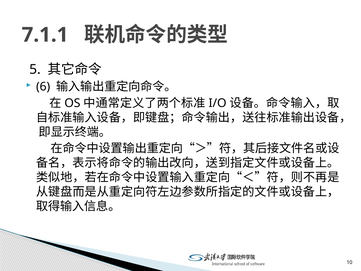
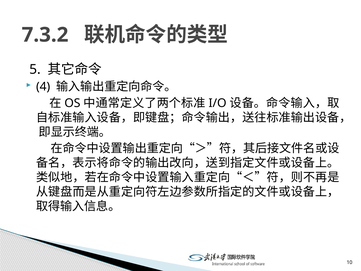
7.1.1: 7.1.1 -> 7.3.2 (45, 35)
6: 6 -> 4 (43, 87)
